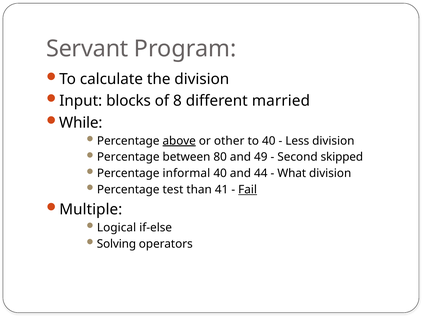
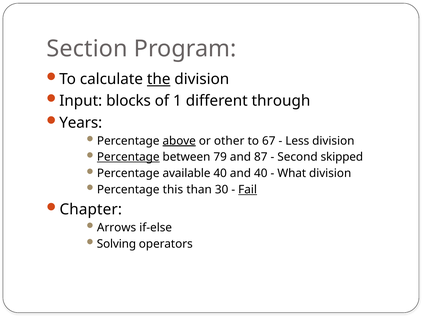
Servant: Servant -> Section (87, 49)
the underline: none -> present (159, 79)
8: 8 -> 1 (177, 101)
married: married -> through (281, 101)
While: While -> Years (81, 122)
to 40: 40 -> 67 (269, 141)
Percentage underline: none -> present (128, 157)
80: 80 -> 79 (220, 157)
49: 49 -> 87 (261, 157)
informal: informal -> available (187, 173)
and 44: 44 -> 40 (261, 173)
test: test -> this (173, 189)
41: 41 -> 30 (222, 189)
Multiple: Multiple -> Chapter (91, 209)
Logical: Logical -> Arrows (117, 227)
